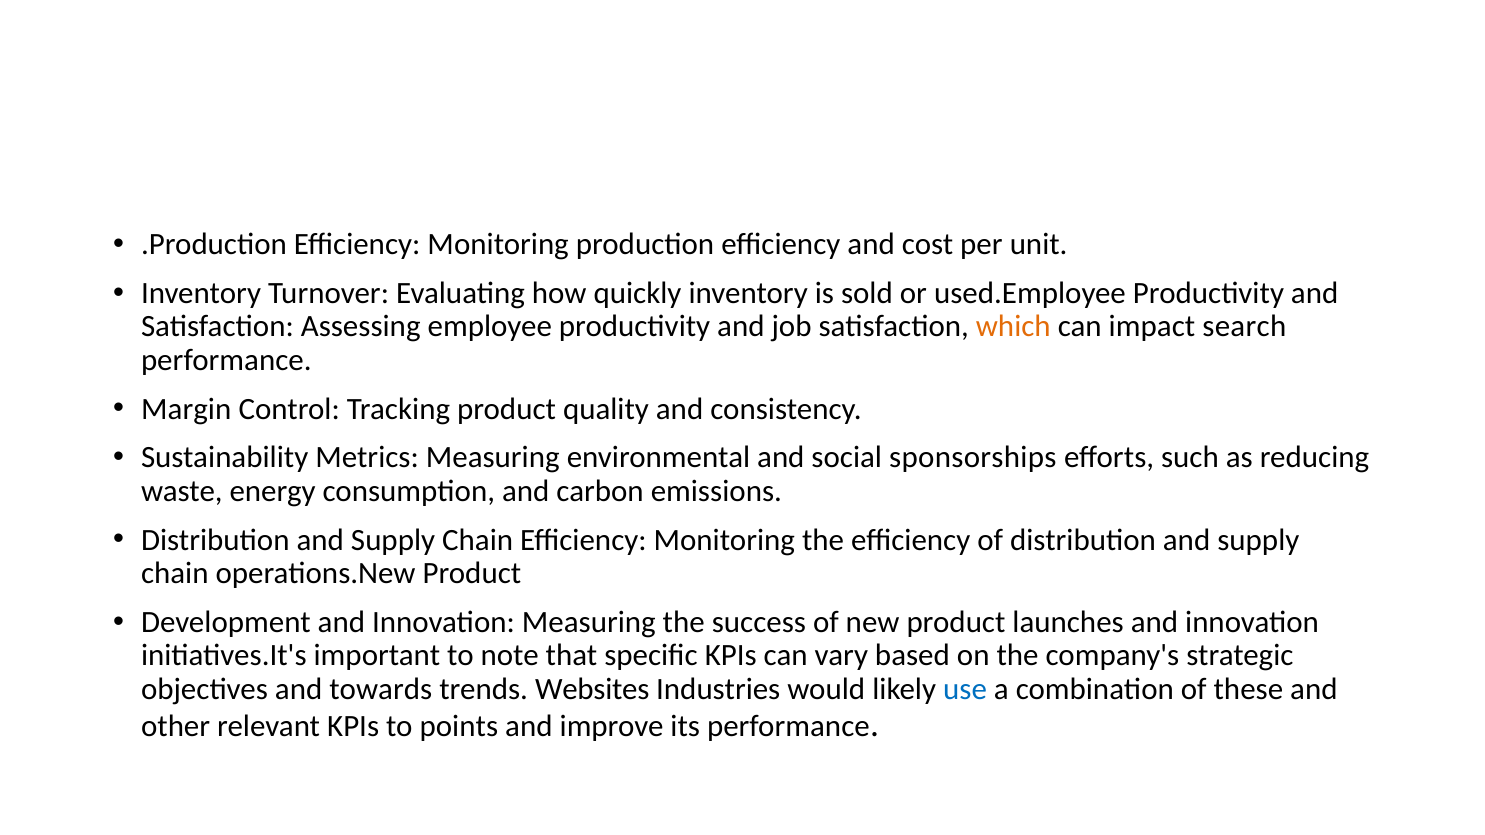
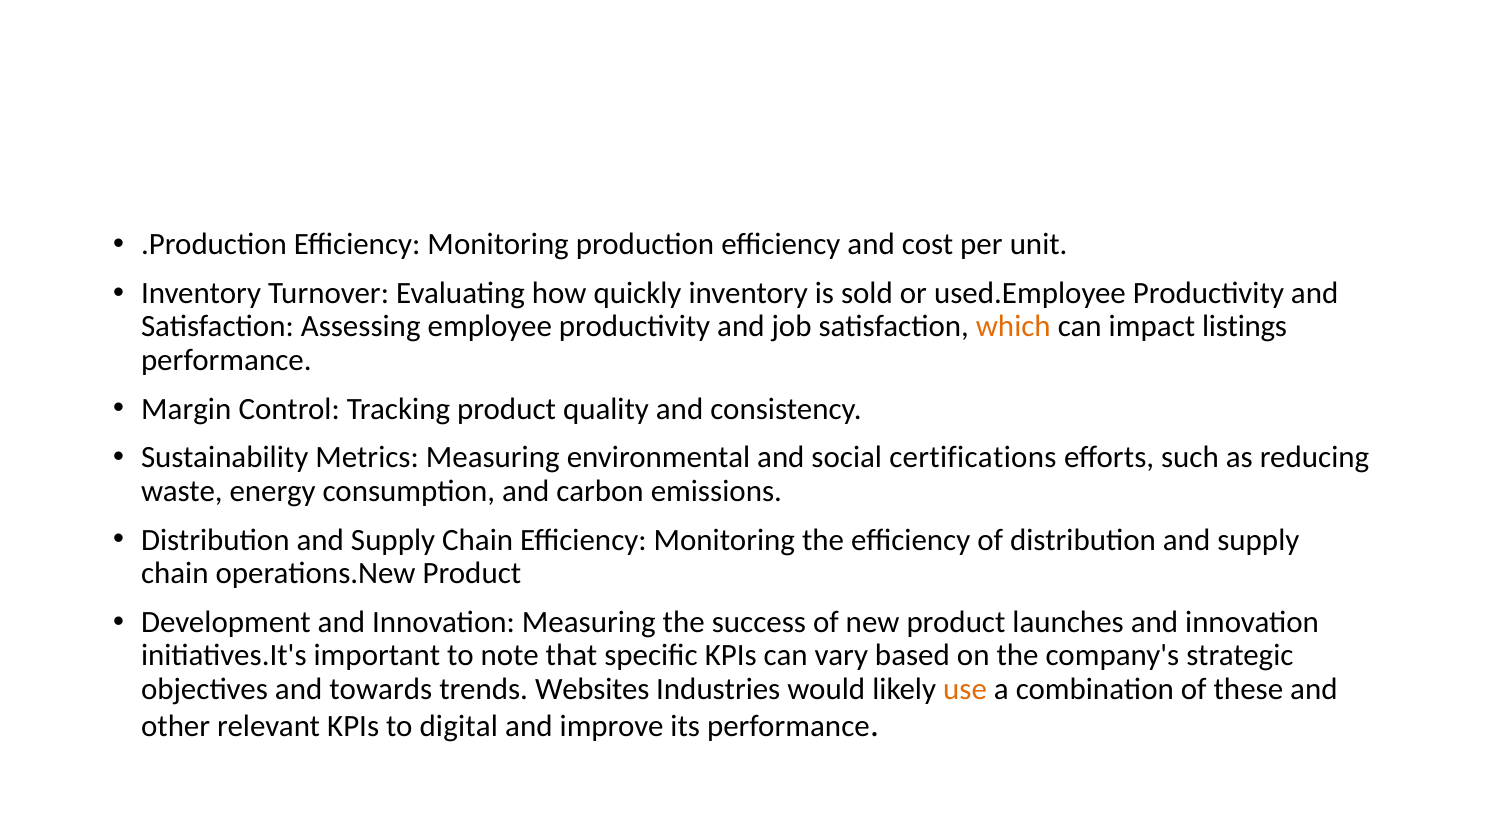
search: search -> listings (1245, 327)
sponsorships: sponsorships -> certifications (973, 458)
use colour: blue -> orange (965, 689)
points: points -> digital (459, 727)
